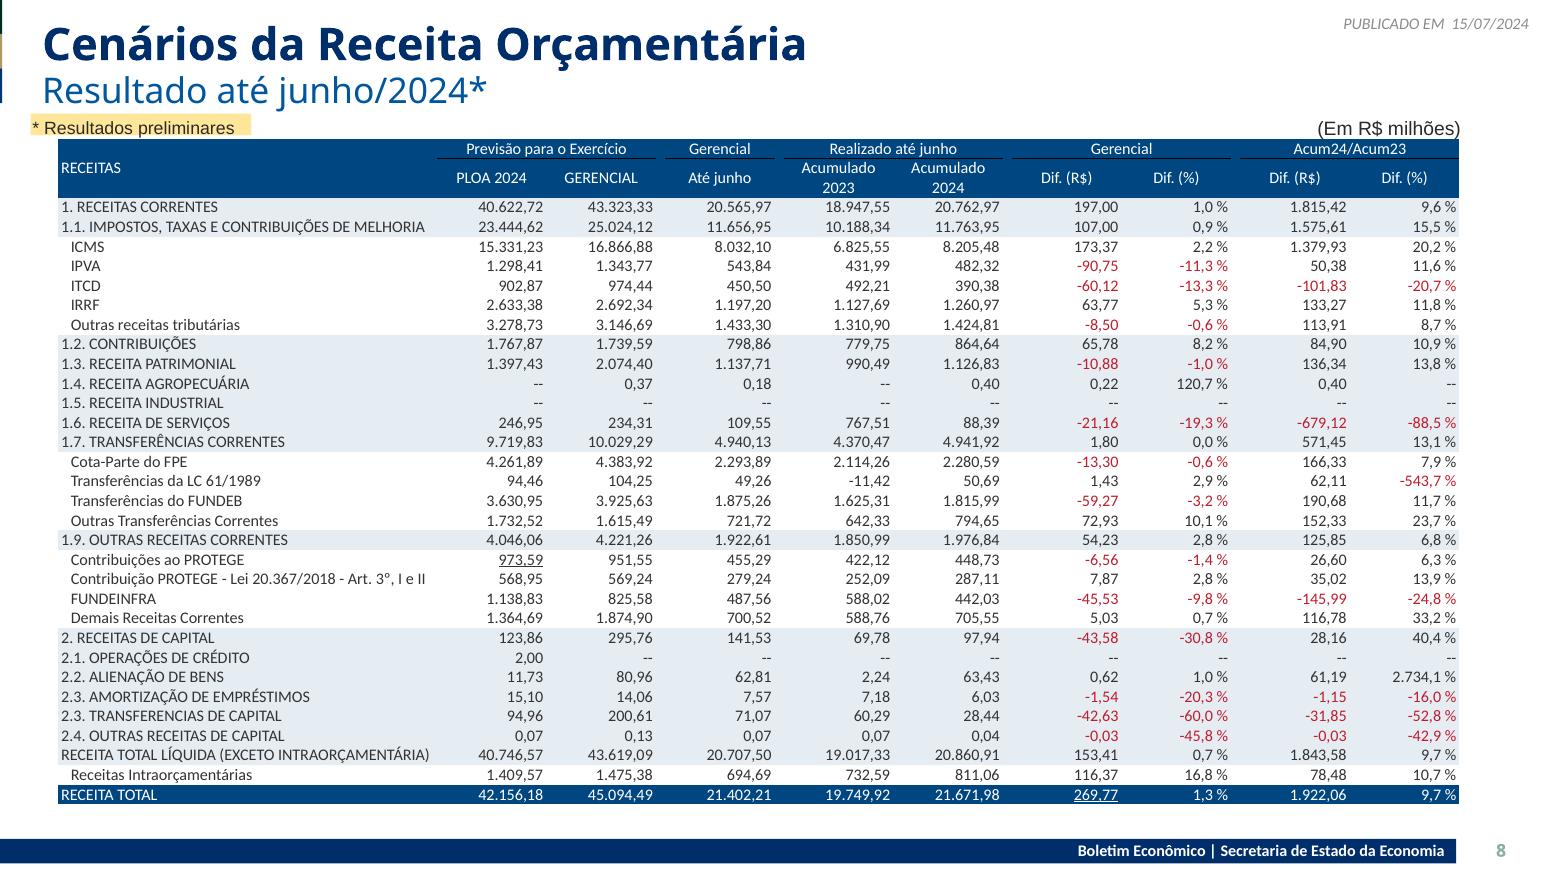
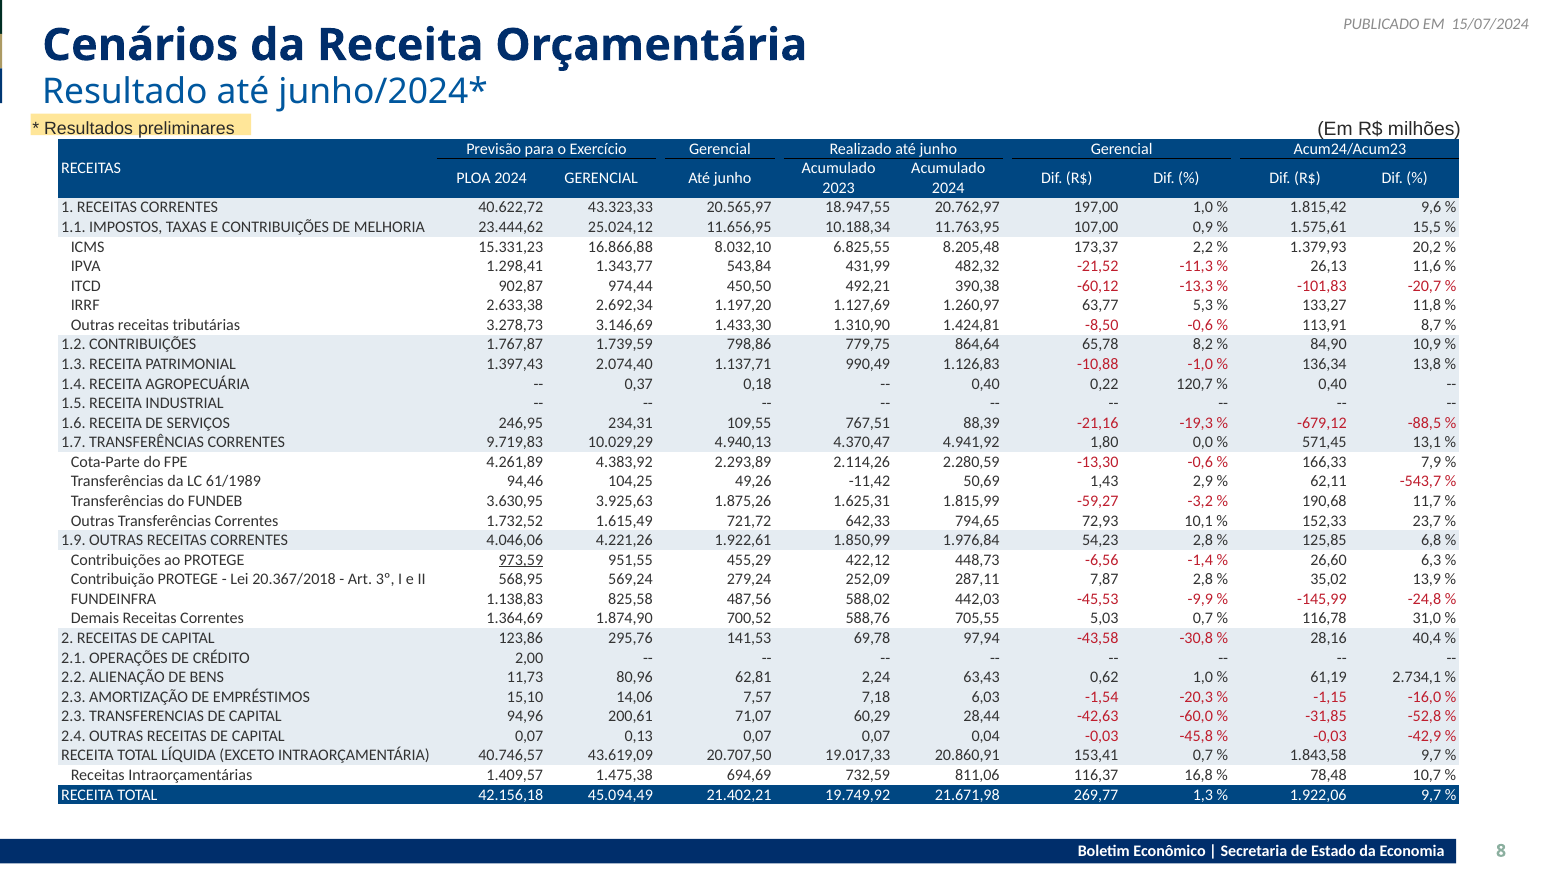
-90,75: -90,75 -> -21,52 (1098, 267)
50,38: 50,38 -> 26,13 (1329, 267)
-9,8: -9,8 -> -9,9 (1200, 599)
33,2: 33,2 -> 31,0 (1427, 619)
269,77 underline: present -> none (1096, 795)
